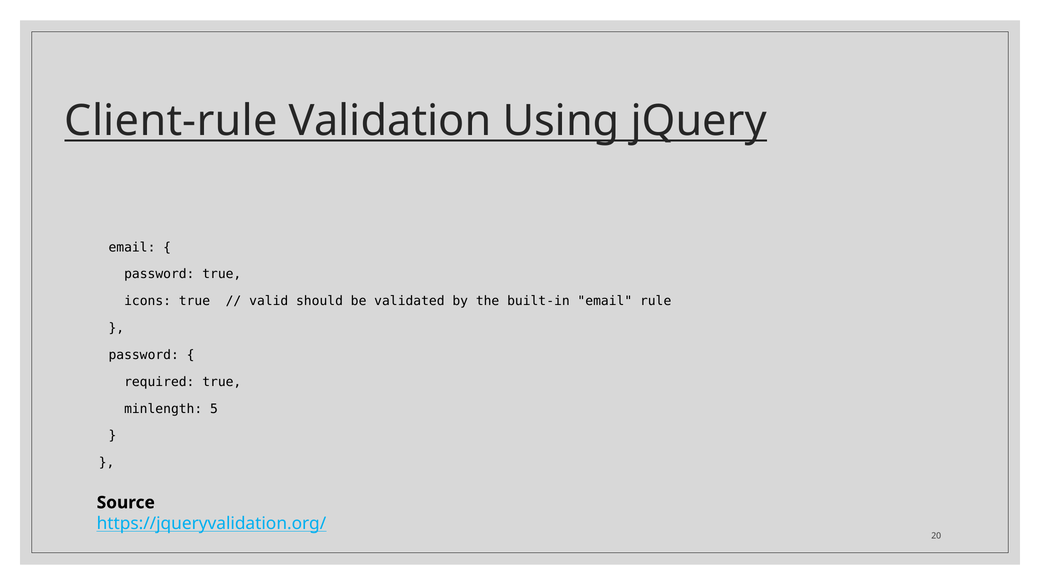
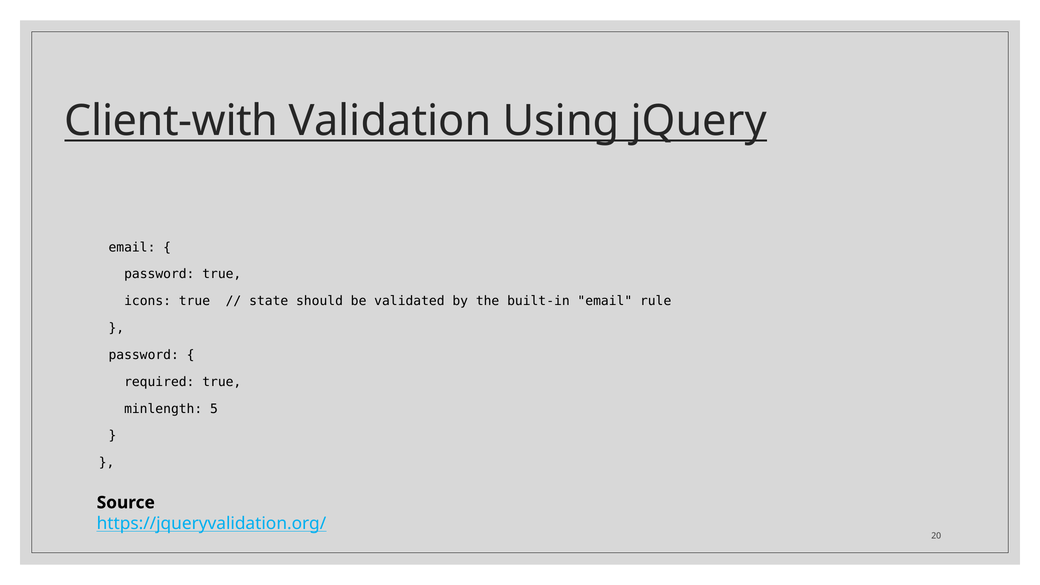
Client-rule: Client-rule -> Client-with (171, 121)
valid: valid -> state (269, 301)
